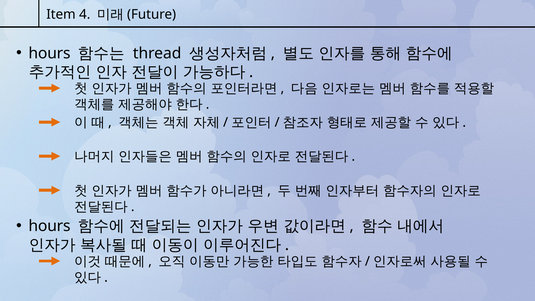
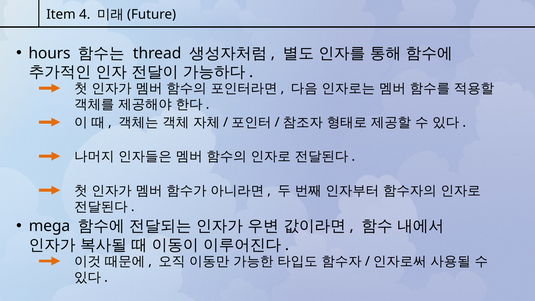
hours: hours -> mega (49, 226)
